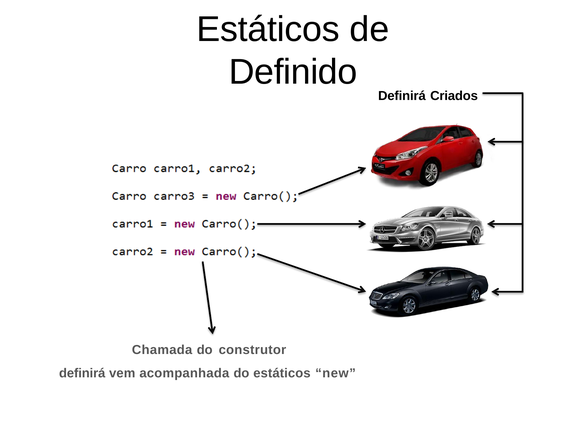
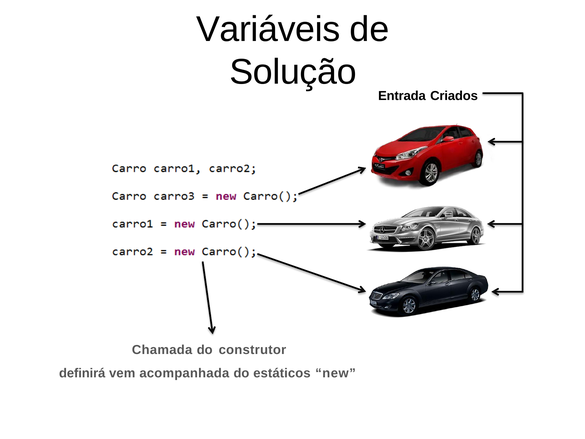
Estáticos: Estáticos -> Variáveis (268, 29)
Definido: Definido -> Solução (293, 72)
Definirá: Definirá -> Entrada (402, 96)
